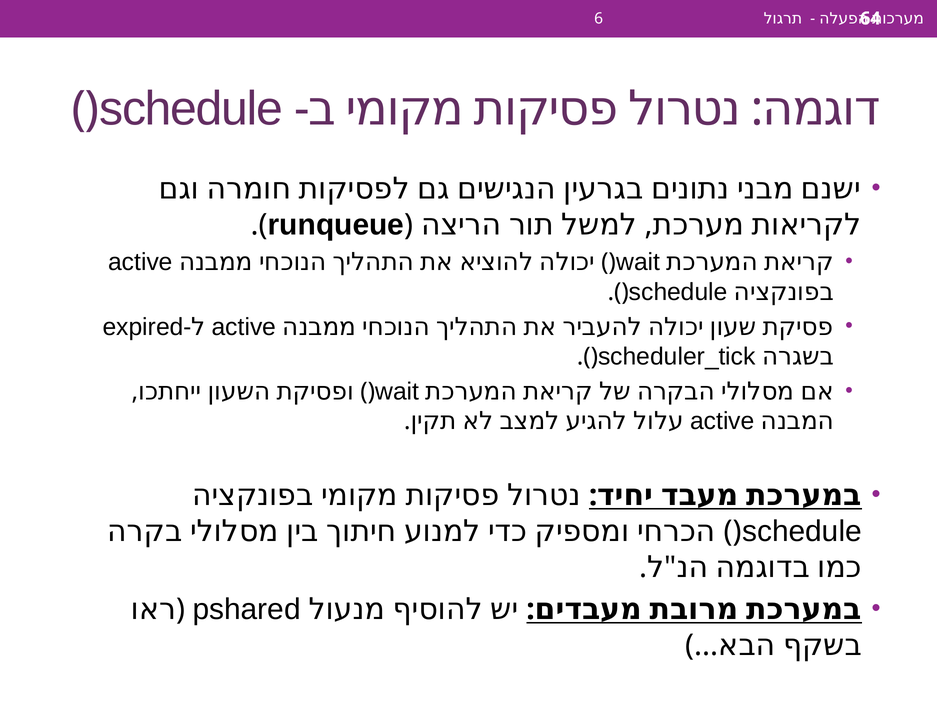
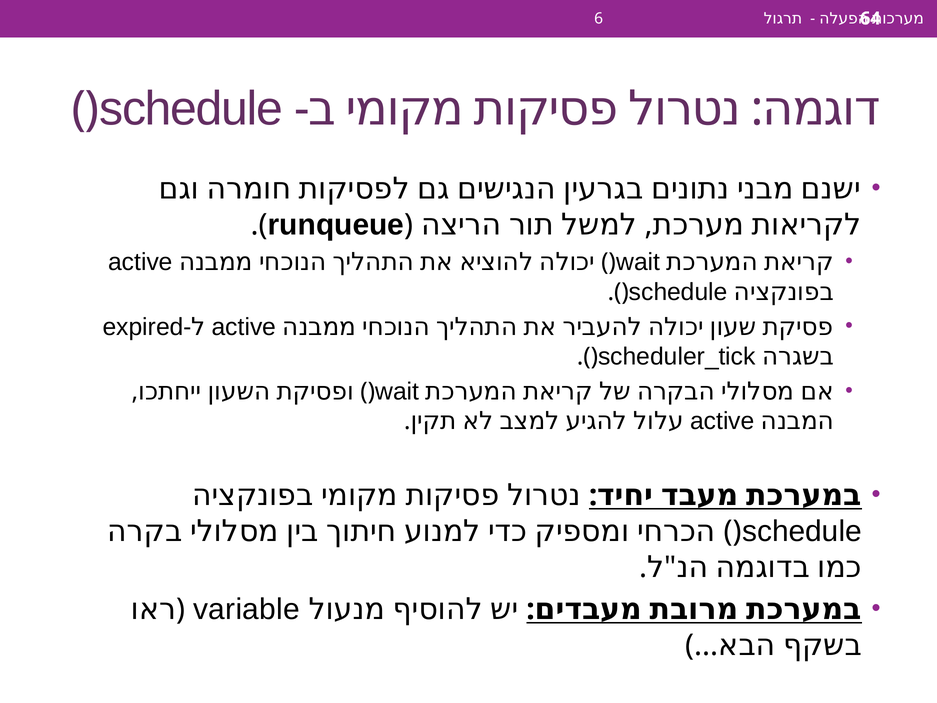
pshared: pshared -> variable (247, 609)
